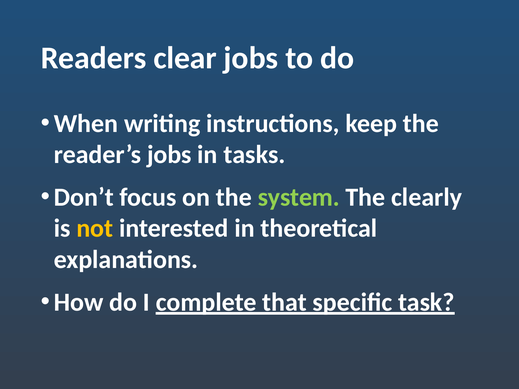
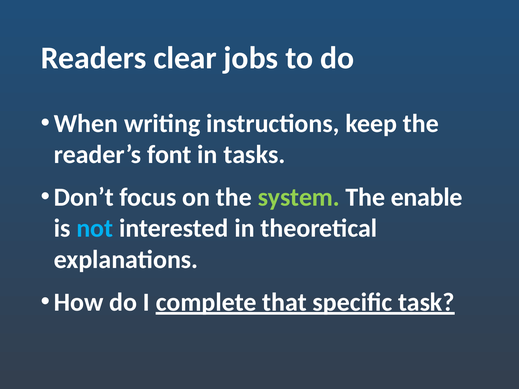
reader’s jobs: jobs -> font (169, 155)
clearly: clearly -> enable (427, 197)
not colour: yellow -> light blue (95, 229)
